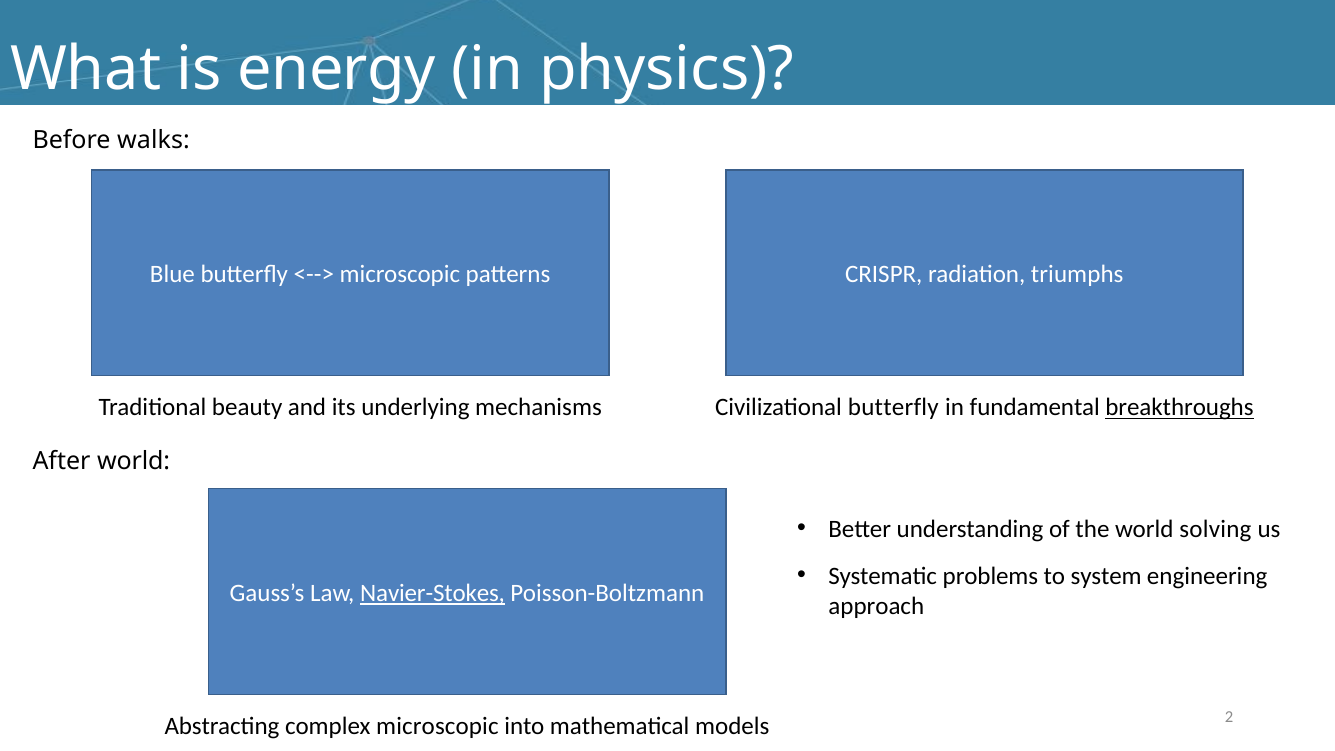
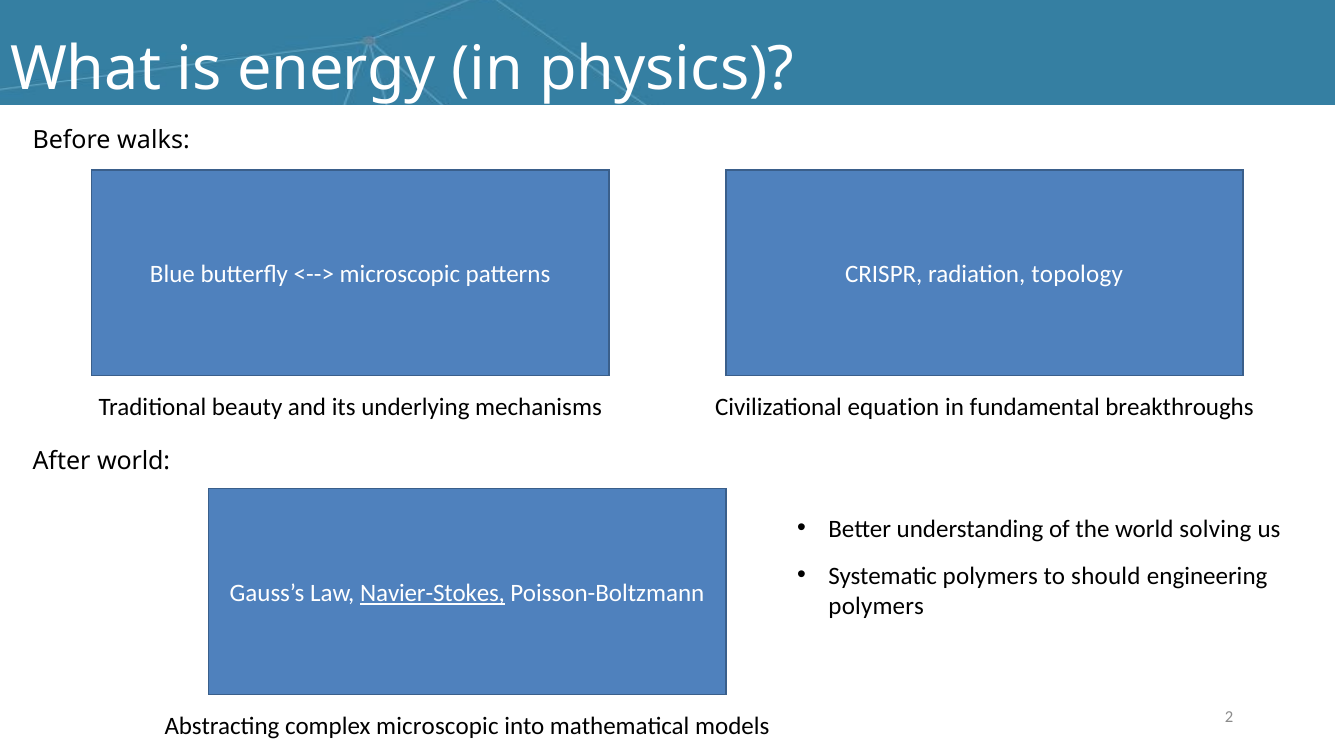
triumphs: triumphs -> topology (1077, 274)
Civilizational butterfly: butterfly -> equation (893, 408)
breakthroughs underline: present -> none (1179, 408)
Systematic problems: problems -> polymers (990, 576)
system: system -> should (1106, 576)
approach: approach -> polymers (876, 606)
